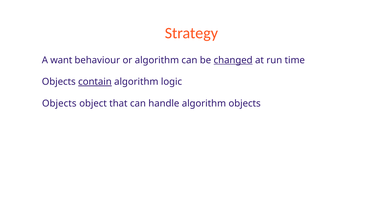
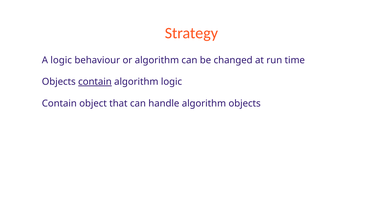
A want: want -> logic (61, 60)
changed underline: present -> none (233, 60)
Objects: Objects -> Contain (59, 104)
